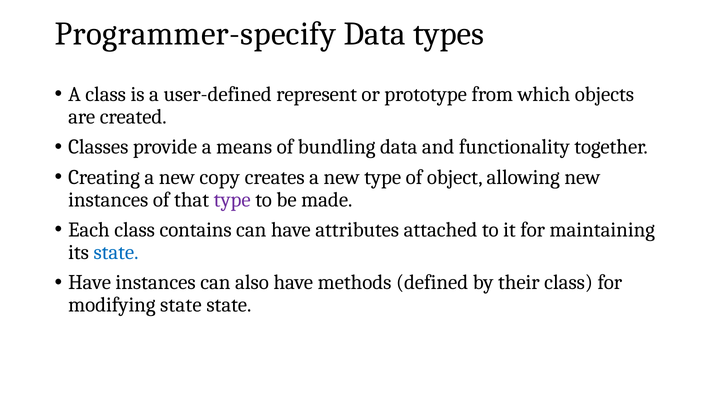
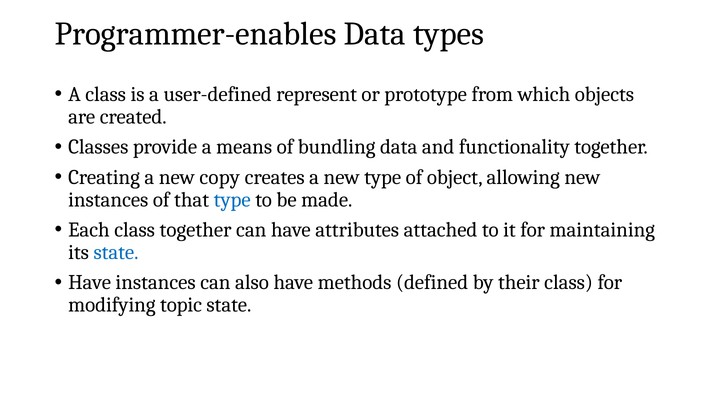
Programmer-specify: Programmer-specify -> Programmer-enables (196, 34)
type colour: purple -> blue (232, 200)
class contains: contains -> together (196, 230)
modifying state: state -> topic (181, 305)
